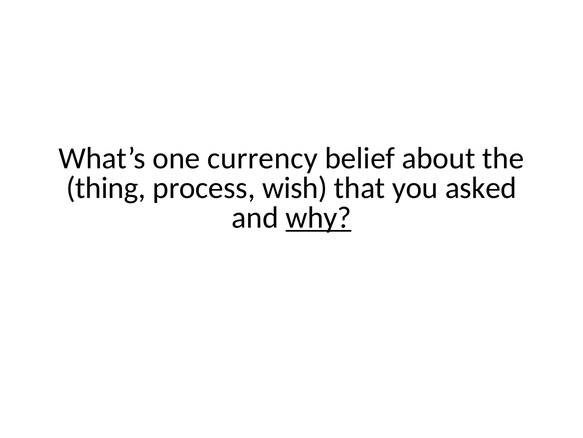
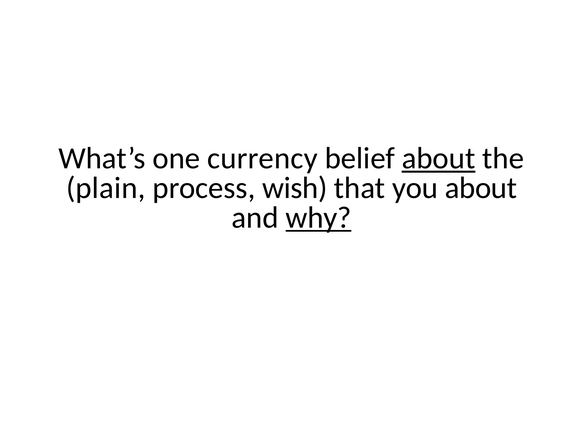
about underline: none -> present (439, 158)
thing: thing -> plain (106, 188)
you asked: asked -> about (481, 188)
